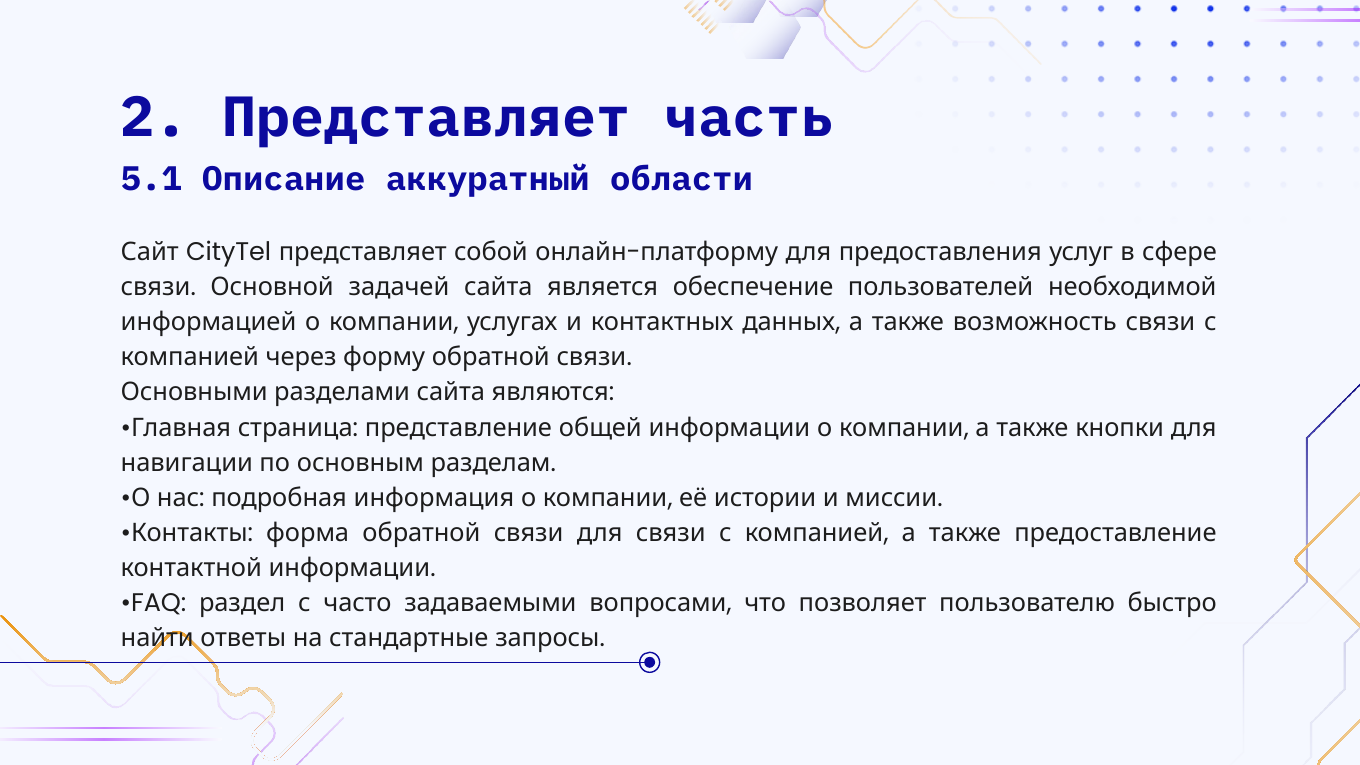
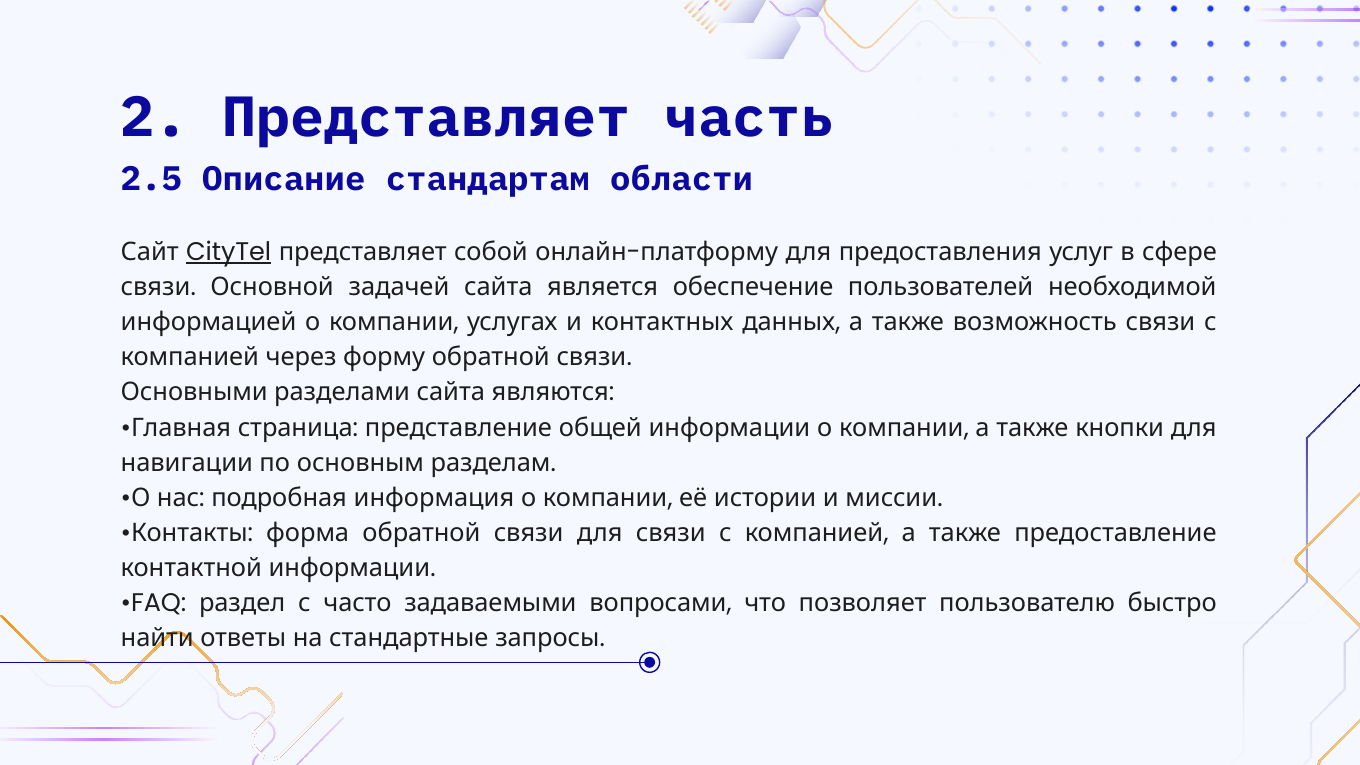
5.1: 5.1 -> 2.5 (151, 179)
аккуратный: аккуратный -> стандартам (488, 179)
CityTel underline: none -> present (229, 252)
